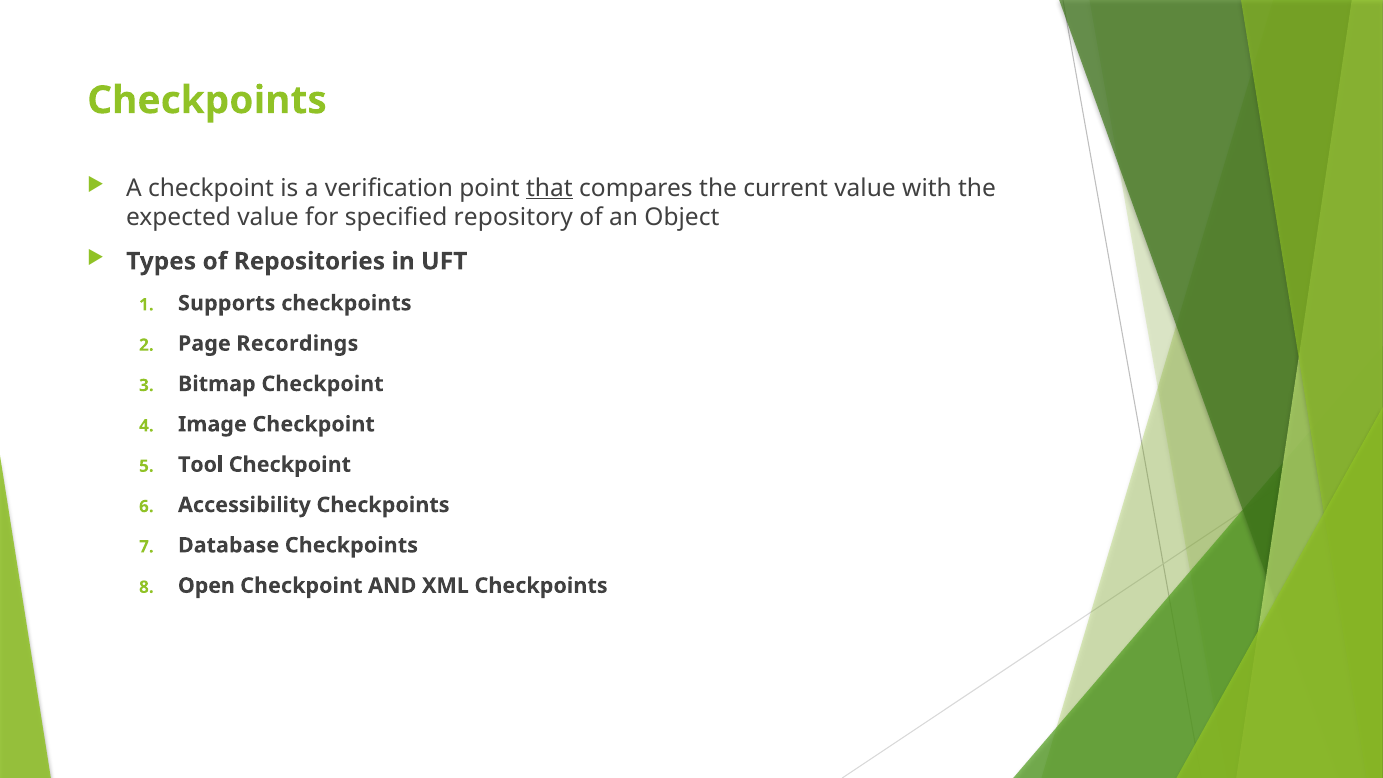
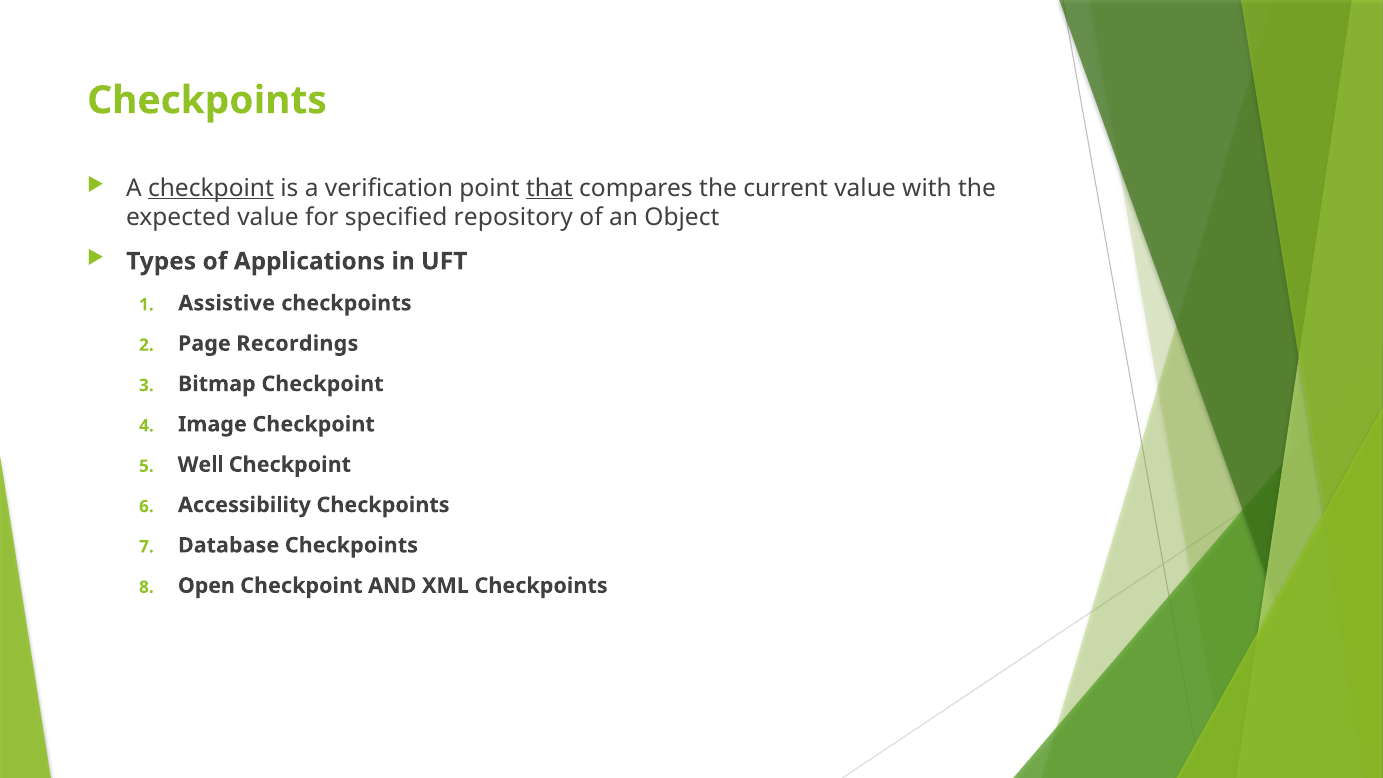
checkpoint underline: none -> present (211, 188)
Repositories: Repositories -> Applications (309, 261)
Supports: Supports -> Assistive (227, 303)
Tool: Tool -> Well (201, 465)
